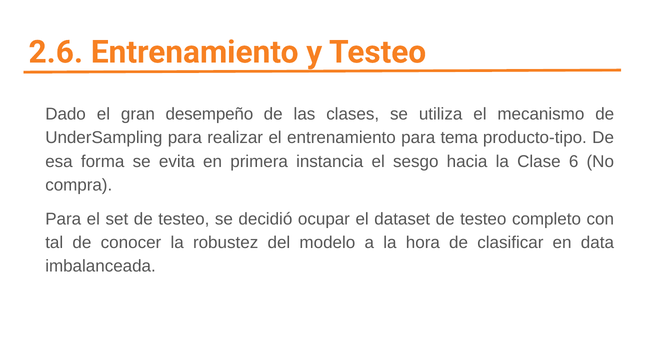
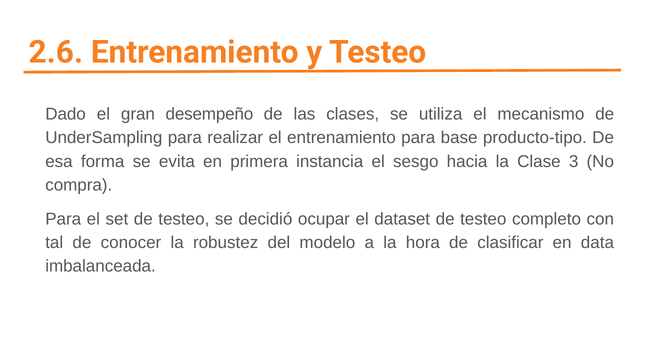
tema: tema -> base (459, 138)
6: 6 -> 3 (574, 161)
